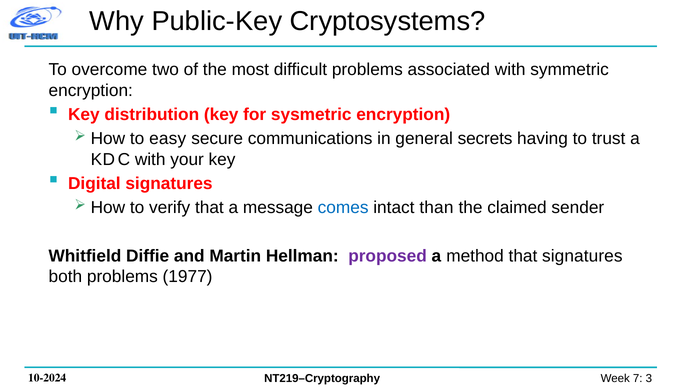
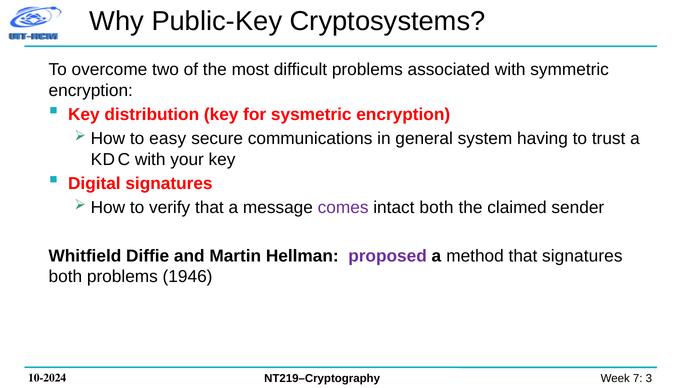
secrets: secrets -> system (485, 139)
comes colour: blue -> purple (343, 208)
intact than: than -> both (436, 208)
1977: 1977 -> 1946 (188, 277)
